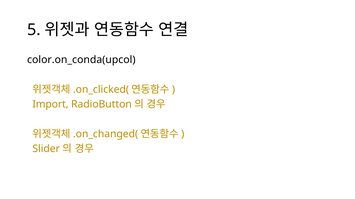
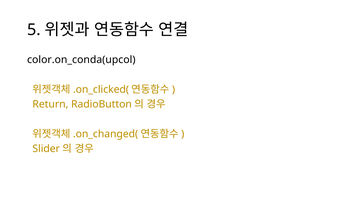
Import: Import -> Return (50, 105)
